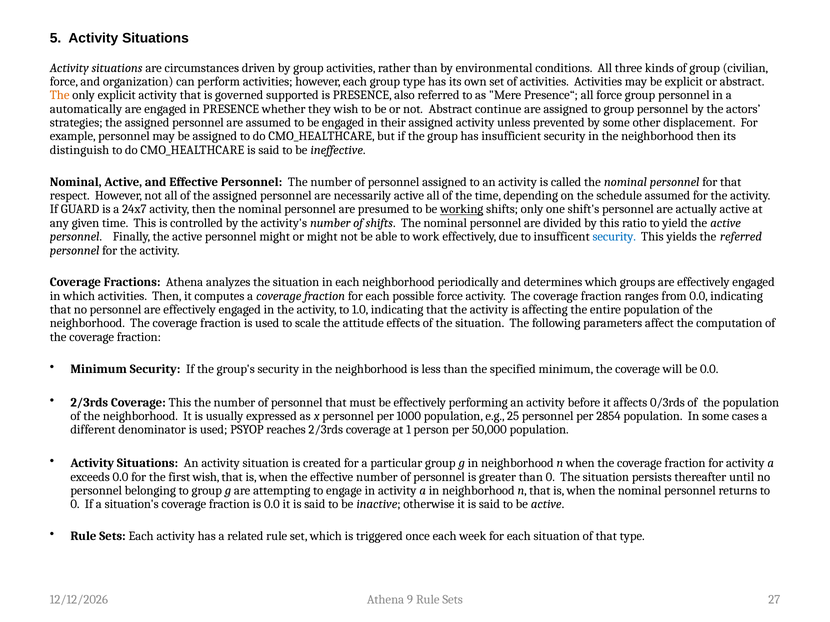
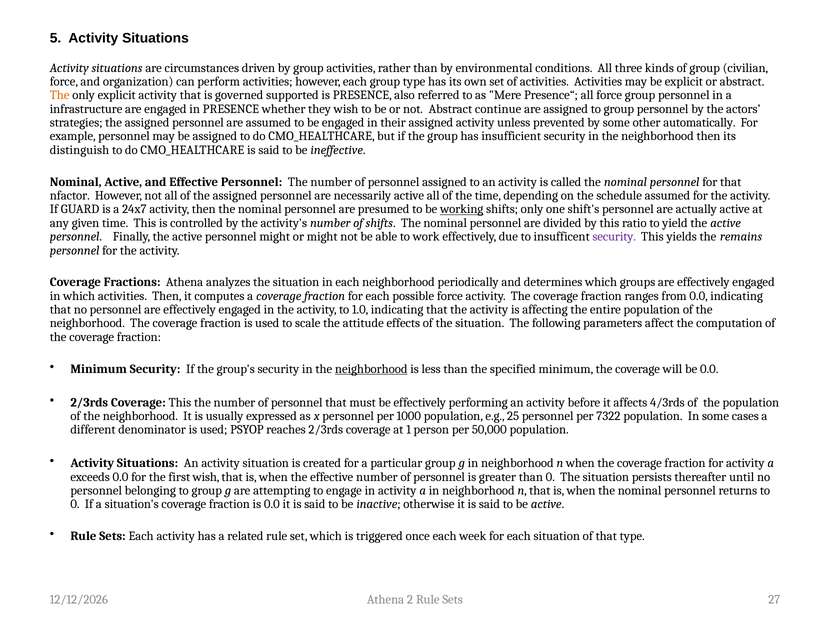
automatically: automatically -> infrastructure (86, 109)
displacement: displacement -> automatically (699, 123)
respect: respect -> nfactor (70, 196)
security colour: blue -> purple (614, 237)
the referred: referred -> remains (741, 237)
neighborhood underline: none -> present (371, 369)
0/3rds: 0/3rds -> 4/3rds (667, 403)
2854: 2854 -> 7322 (608, 416)
9: 9 -> 2 (410, 600)
